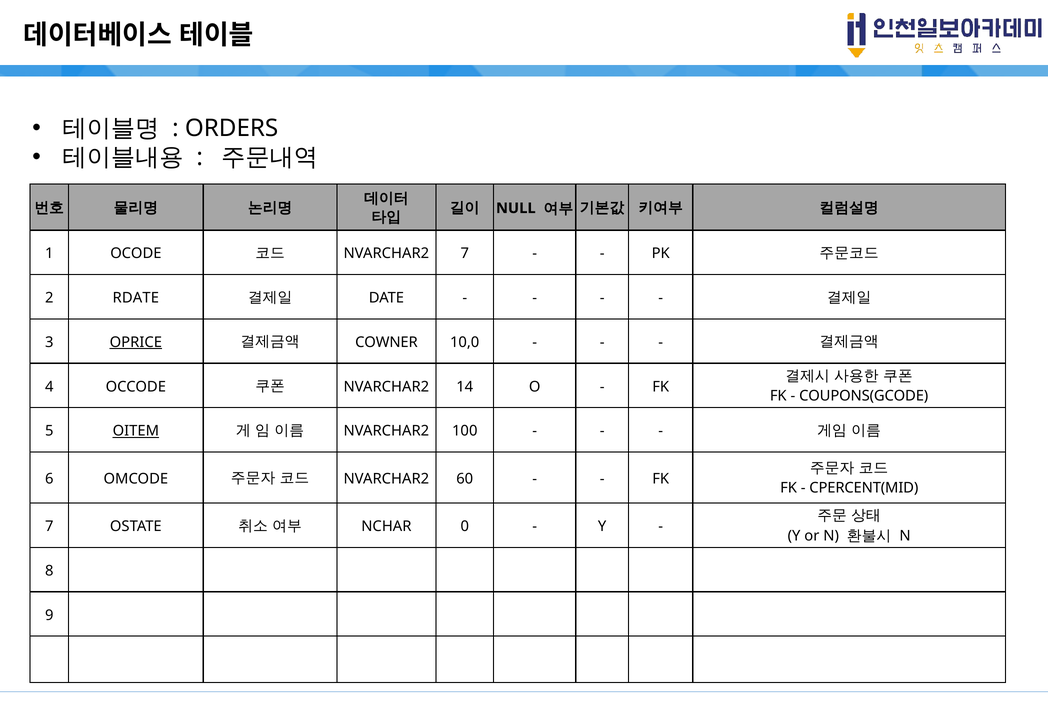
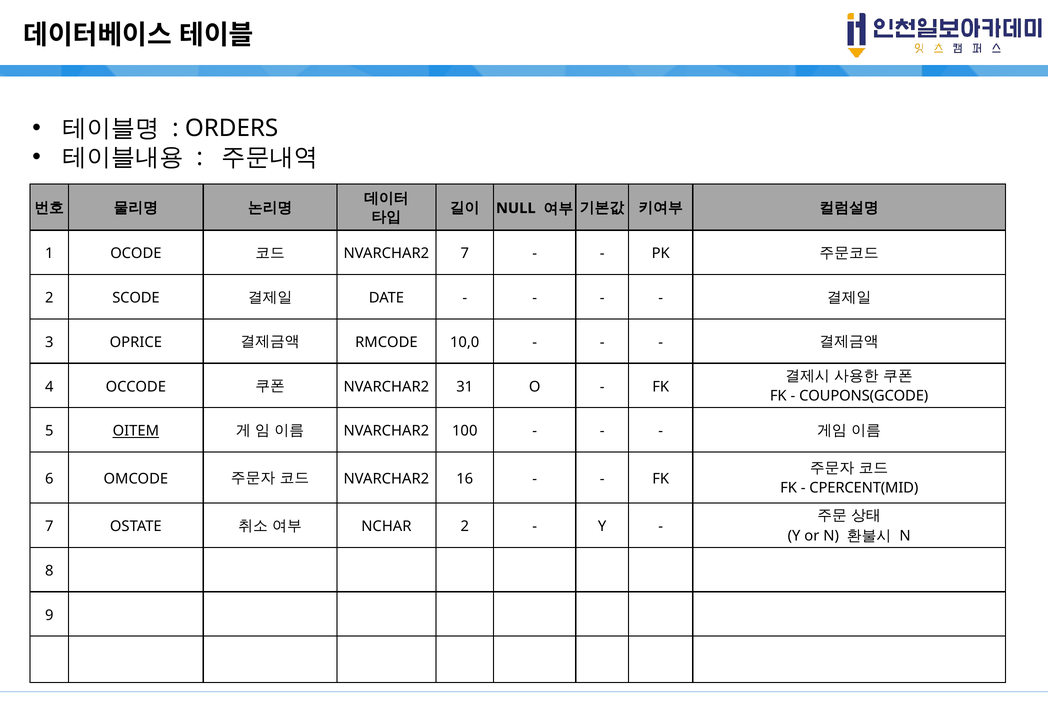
RDATE: RDATE -> SCODE (136, 298)
OPRICE underline: present -> none (136, 342)
COWNER: COWNER -> RMCODE (386, 342)
14: 14 -> 31 (465, 386)
60: 60 -> 16 (465, 478)
NCHAR 0: 0 -> 2 (465, 526)
